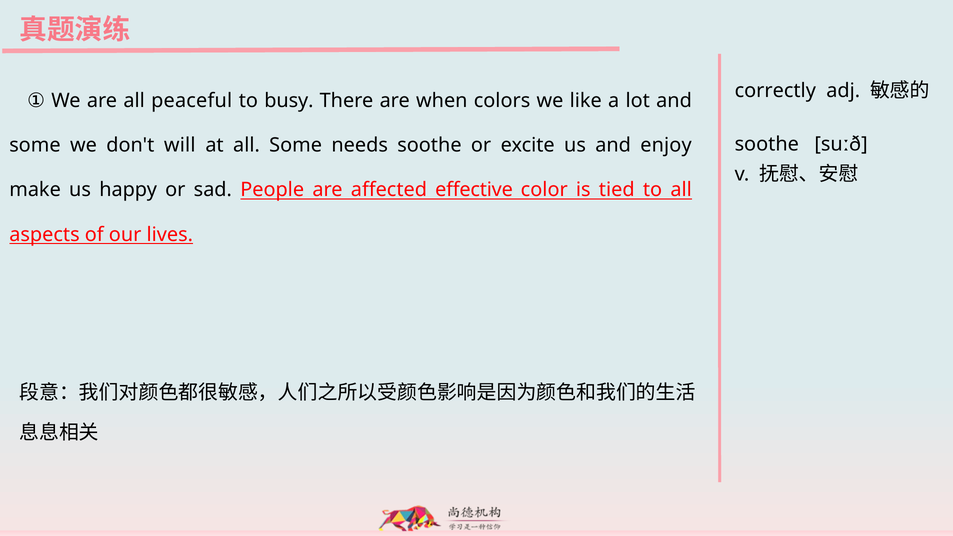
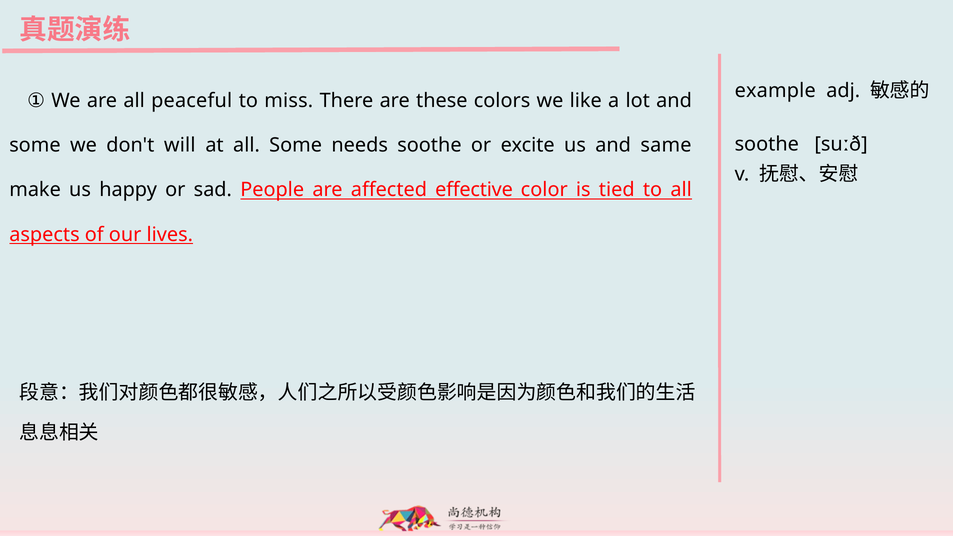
correctly: correctly -> example (775, 91)
busy: busy -> miss (289, 101)
when: when -> these (442, 101)
enjoy: enjoy -> same (666, 145)
